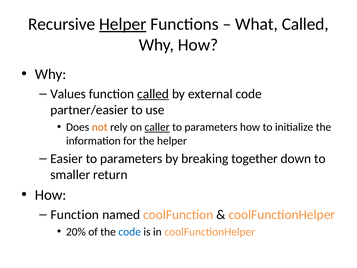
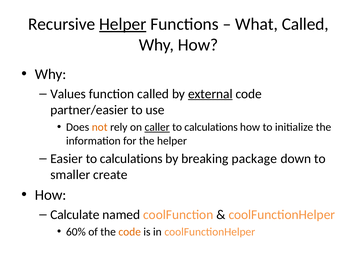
called underline: present -> none (153, 94)
external underline: none -> present (210, 94)
parameters: parameters -> calculations (211, 127)
Easier to parameters: parameters -> calculations (131, 159)
together: together -> package (254, 159)
return: return -> create (110, 175)
Function: Function -> Calculate (75, 215)
20%: 20% -> 60% (76, 232)
code colour: blue -> orange (130, 232)
